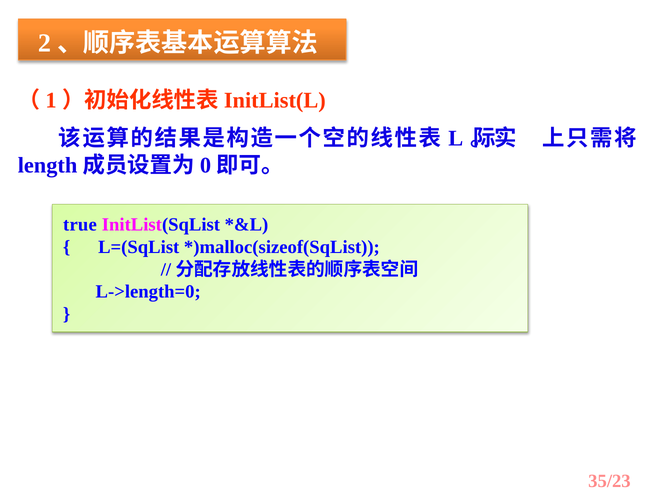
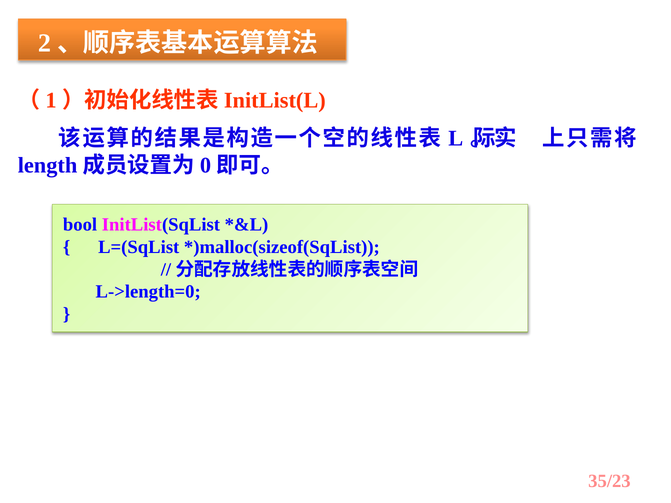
true: true -> bool (80, 225)
